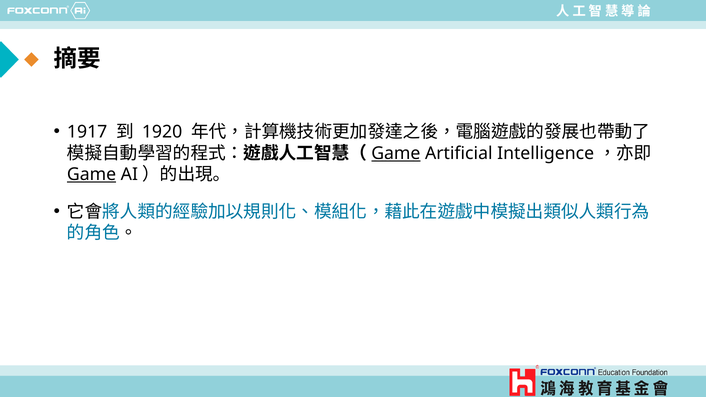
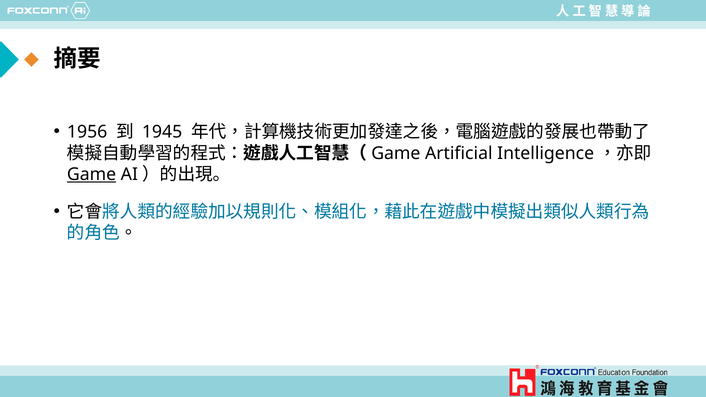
1917: 1917 -> 1956 (87, 132)
1920: 1920 -> 1945 (162, 132)
Game underline: present -> none (396, 153)
